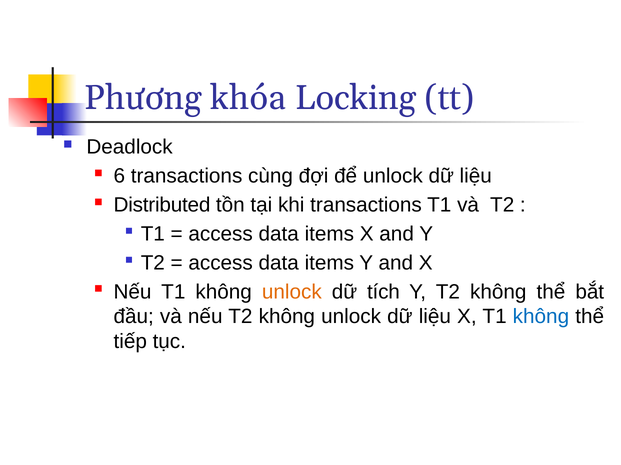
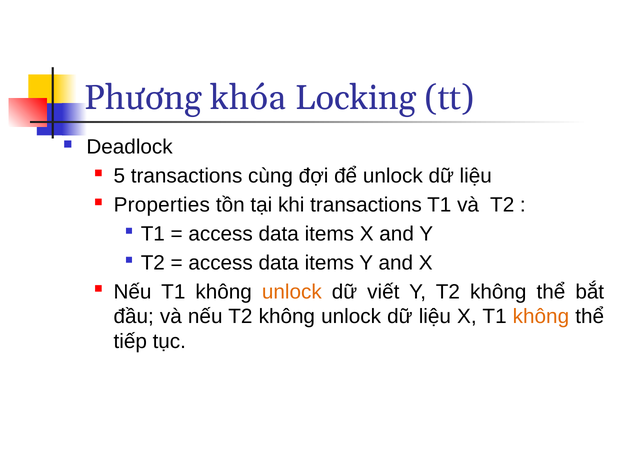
6: 6 -> 5 (119, 176)
Distributed: Distributed -> Properties (162, 205)
tích: tích -> viết (383, 292)
không colour: blue -> orange (541, 317)
